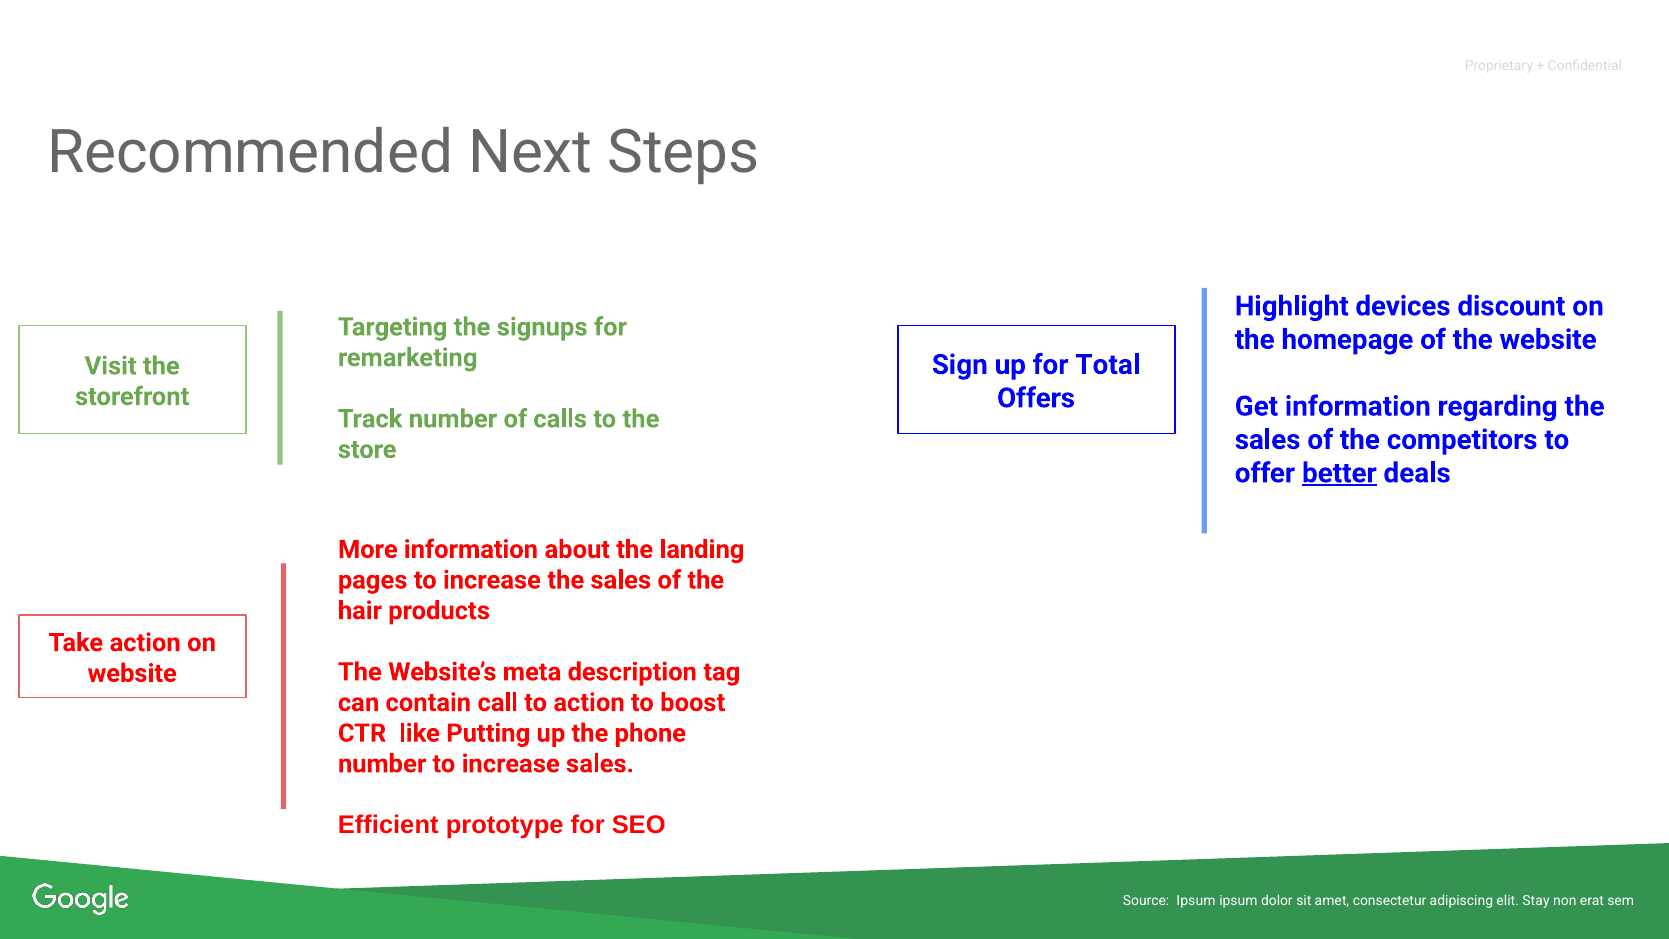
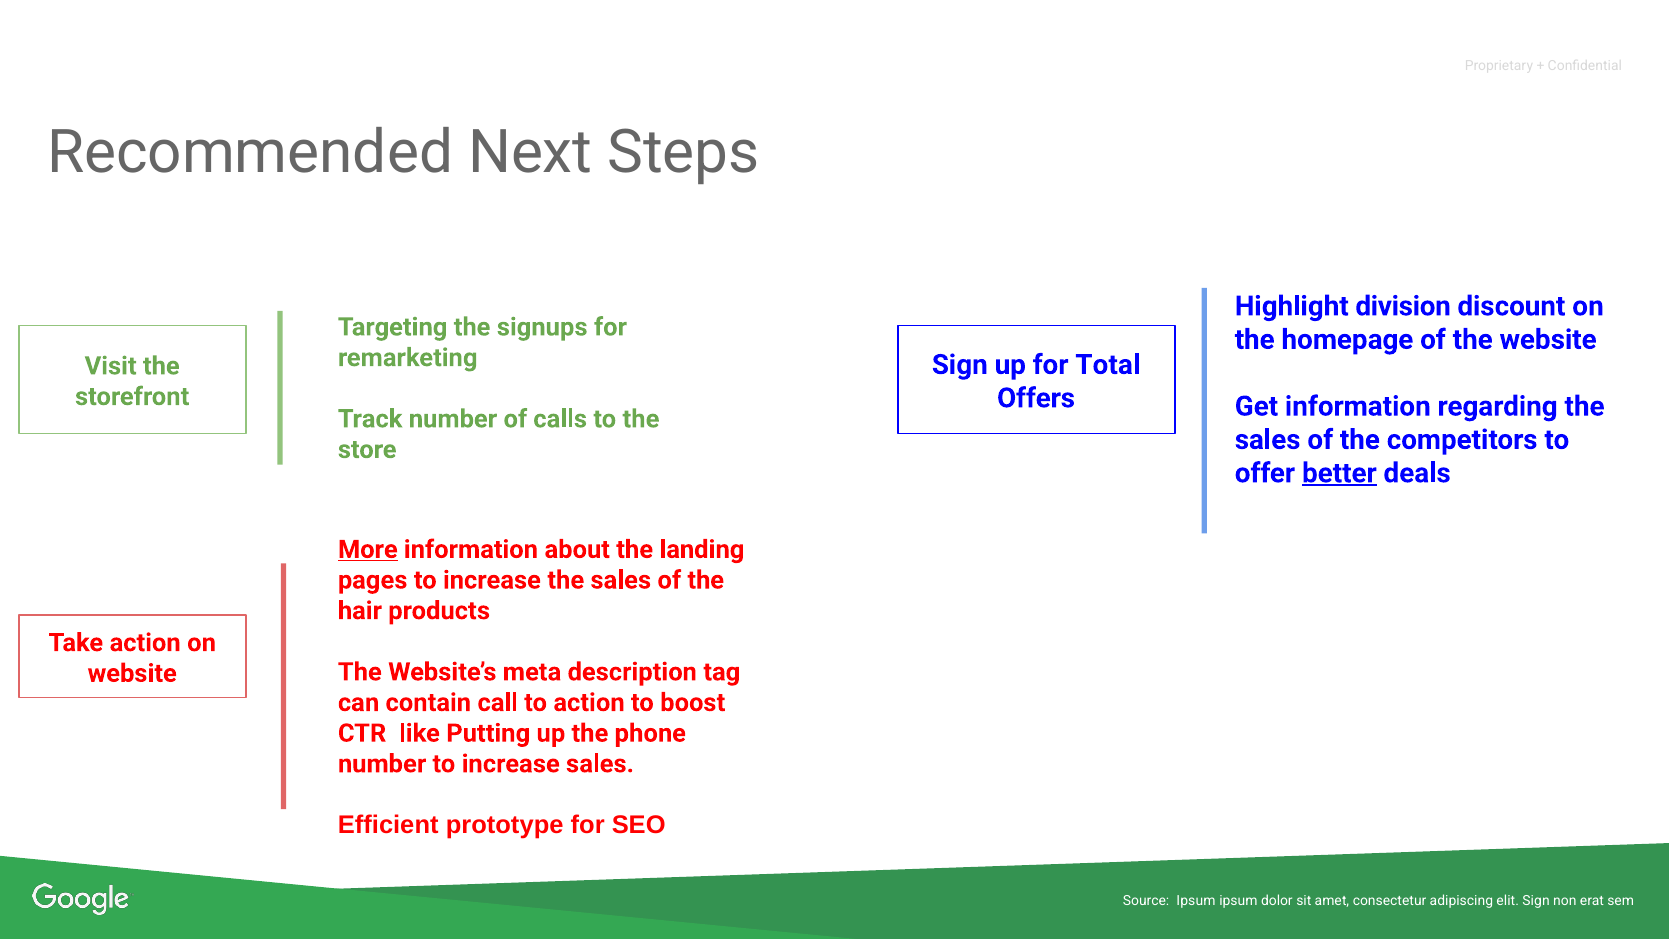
devices: devices -> division (1403, 306)
More underline: none -> present (368, 549)
elit Stay: Stay -> Sign (1536, 900)
